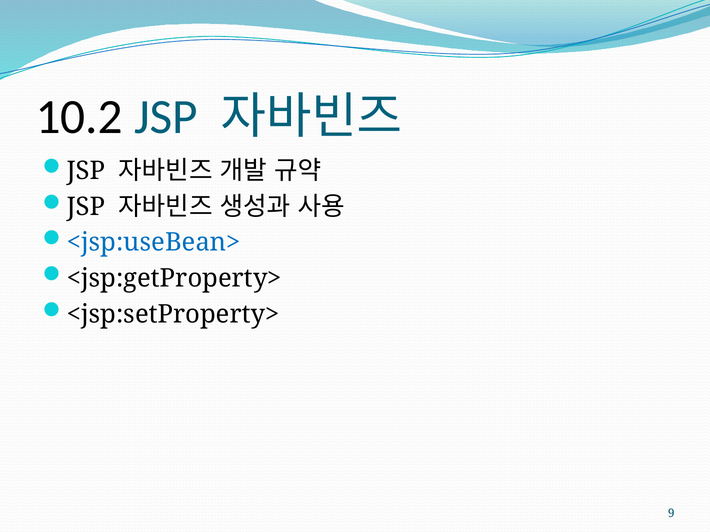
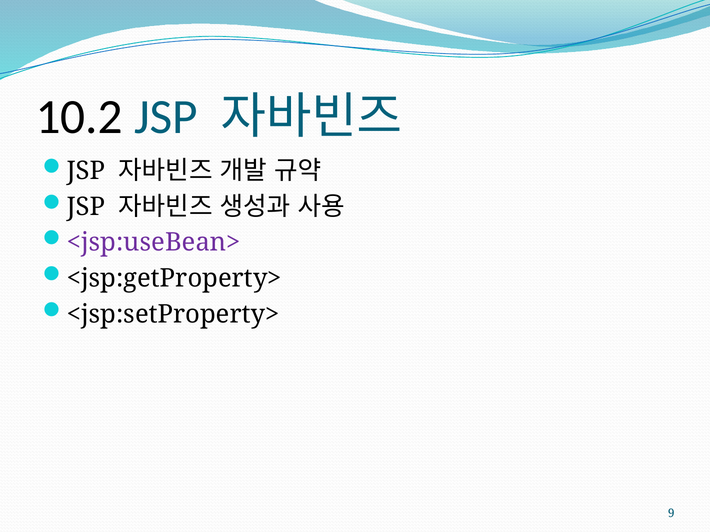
<jsp:useBean> colour: blue -> purple (154, 243)
